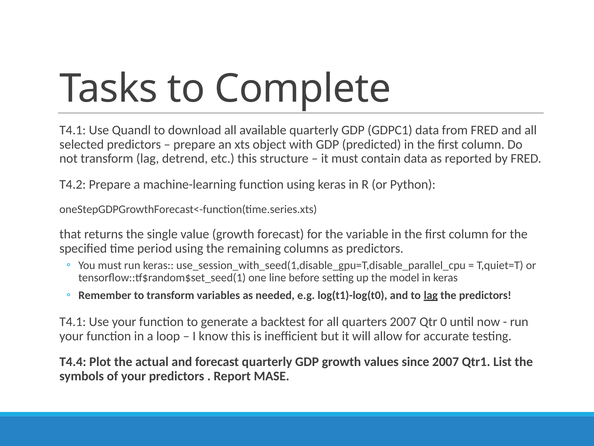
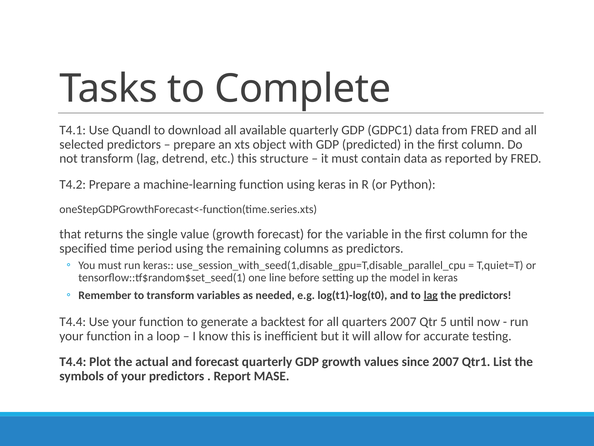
T4.1: T4.1 -> T4.4 (73, 321)
0: 0 -> 5 (444, 321)
